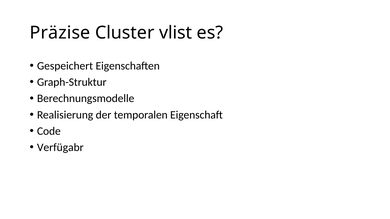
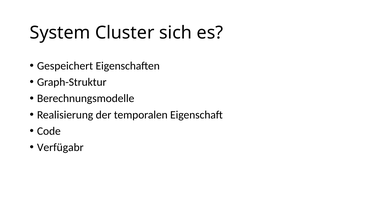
Präzise: Präzise -> System (60, 33)
vlist: vlist -> sich (176, 33)
